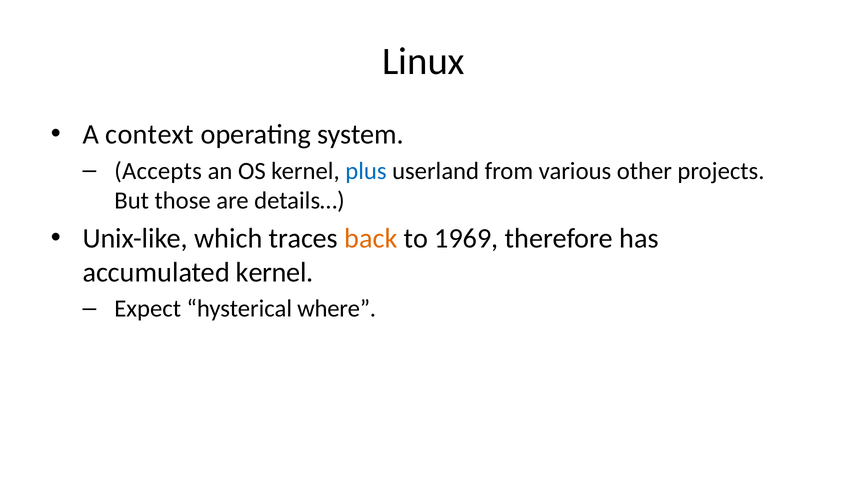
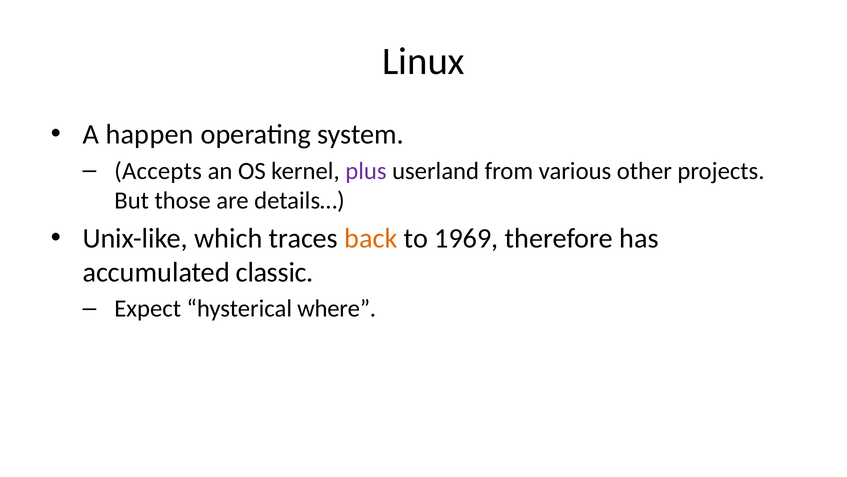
context: context -> happen (150, 134)
plus colour: blue -> purple (366, 171)
accumulated kernel: kernel -> classic (275, 272)
